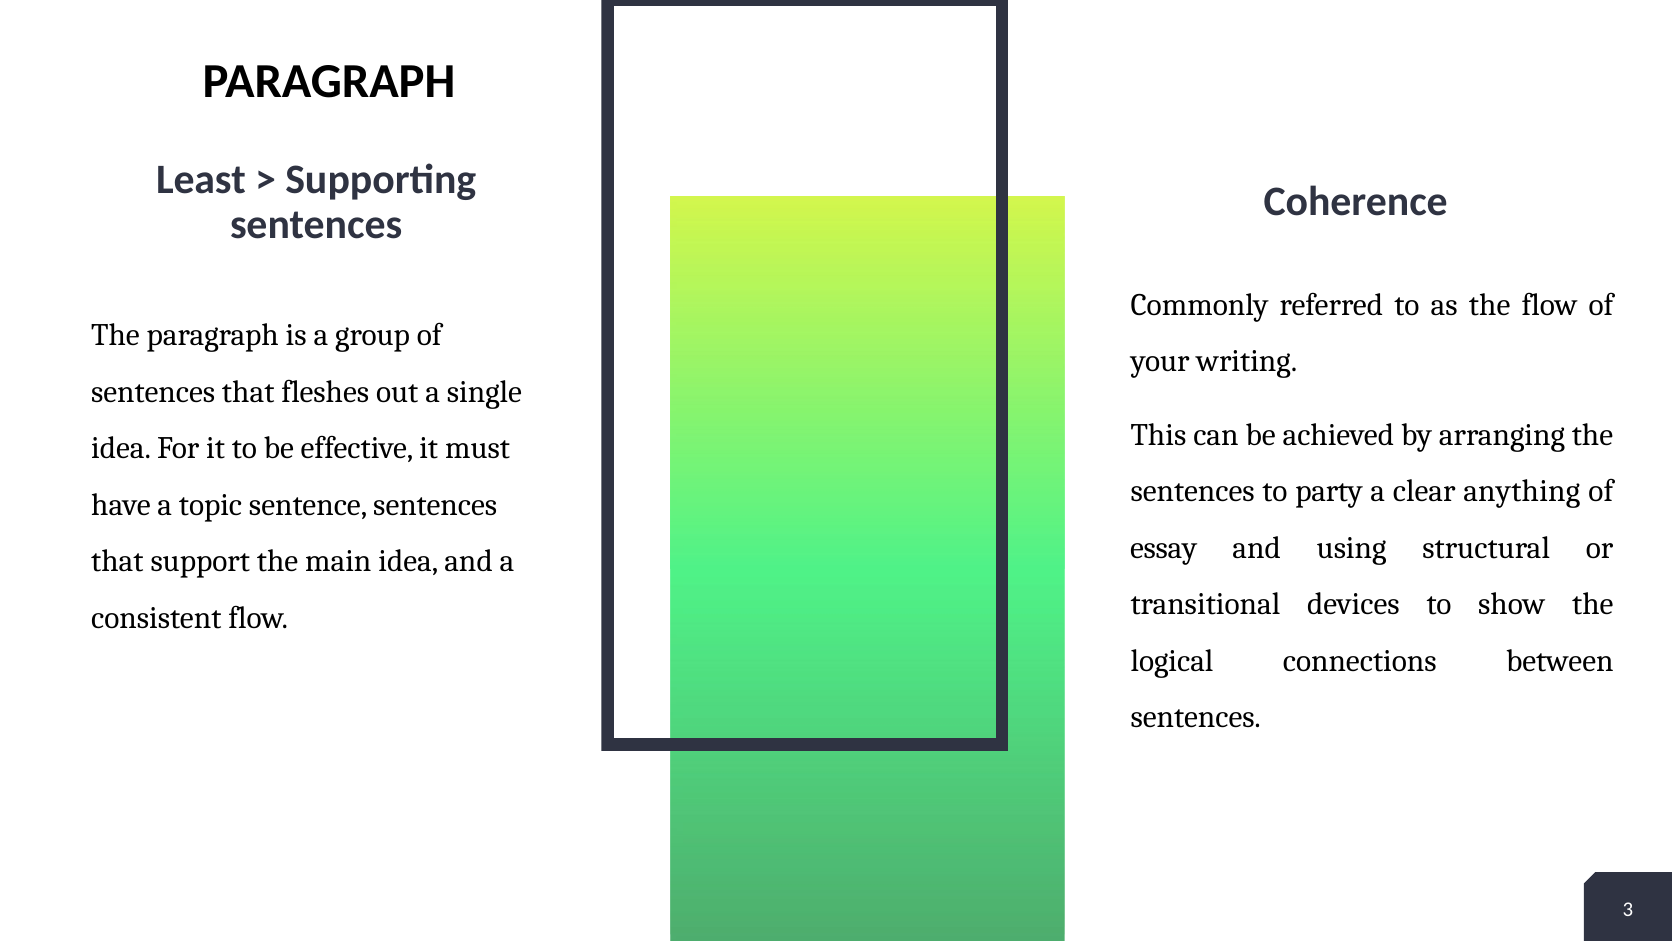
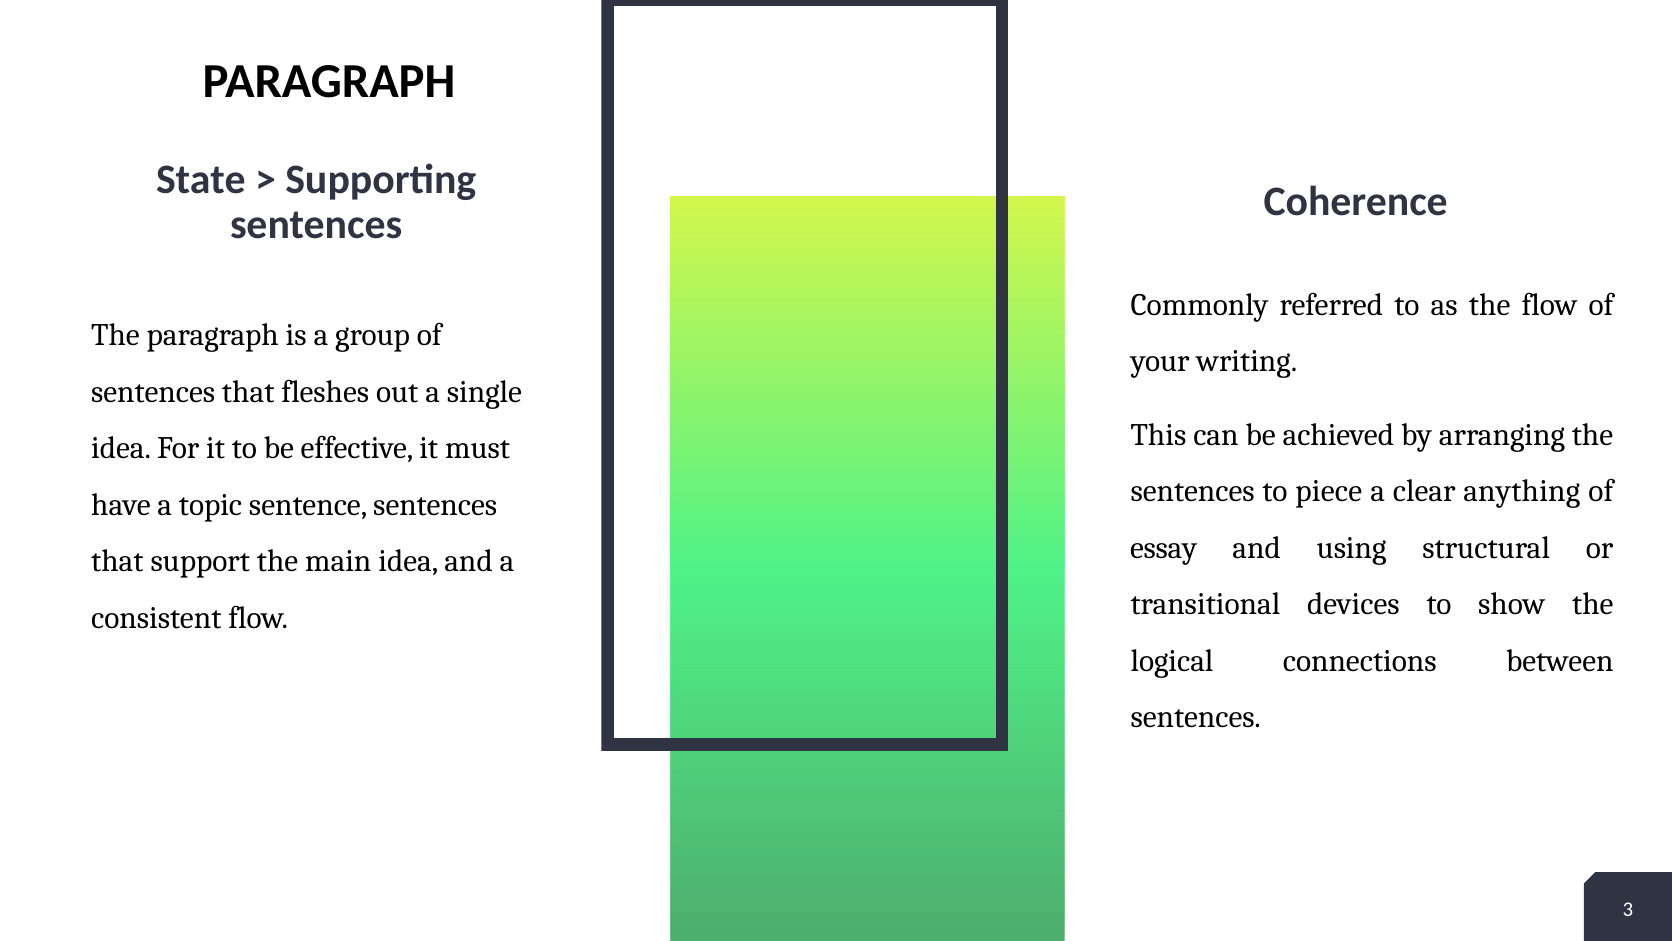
Least: Least -> State (201, 179)
party: party -> piece (1329, 491)
